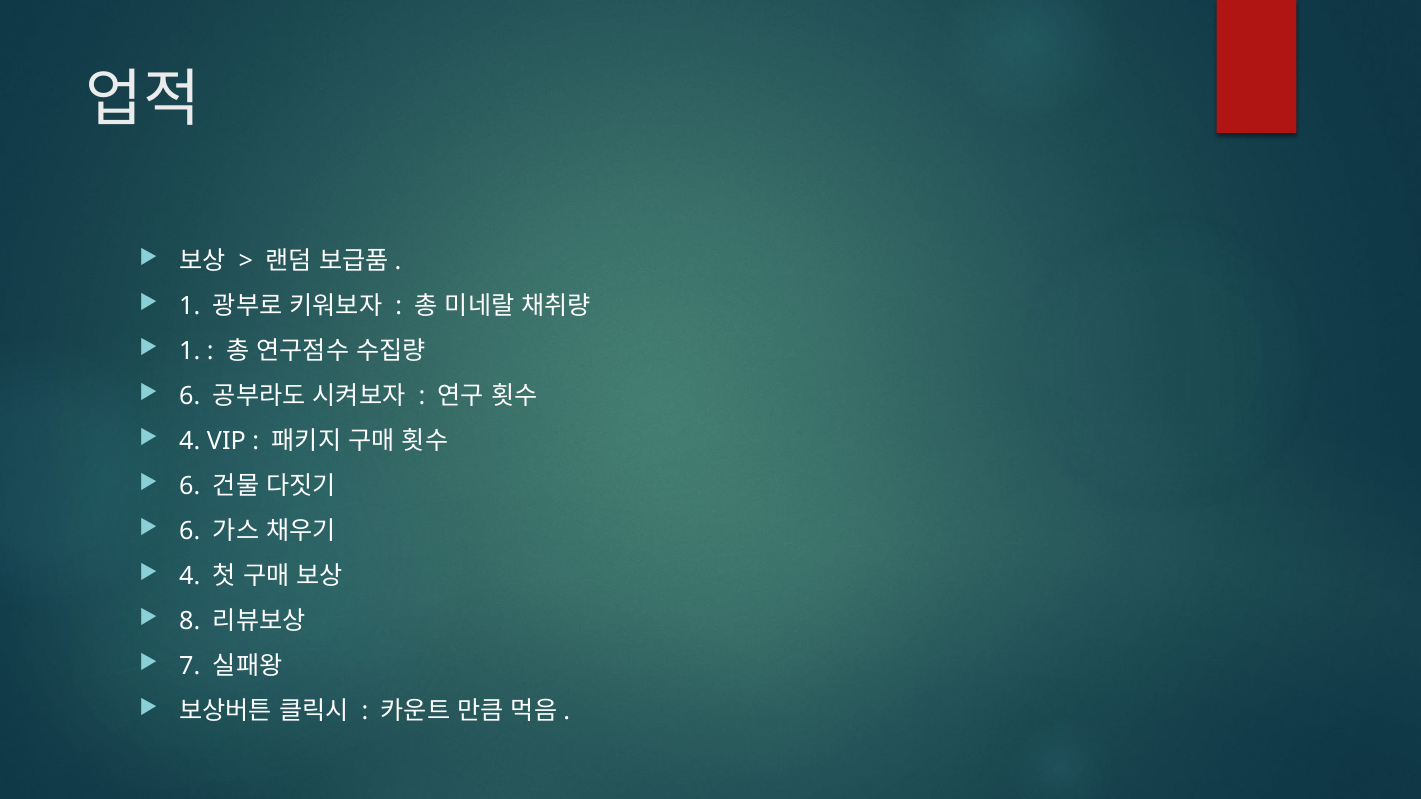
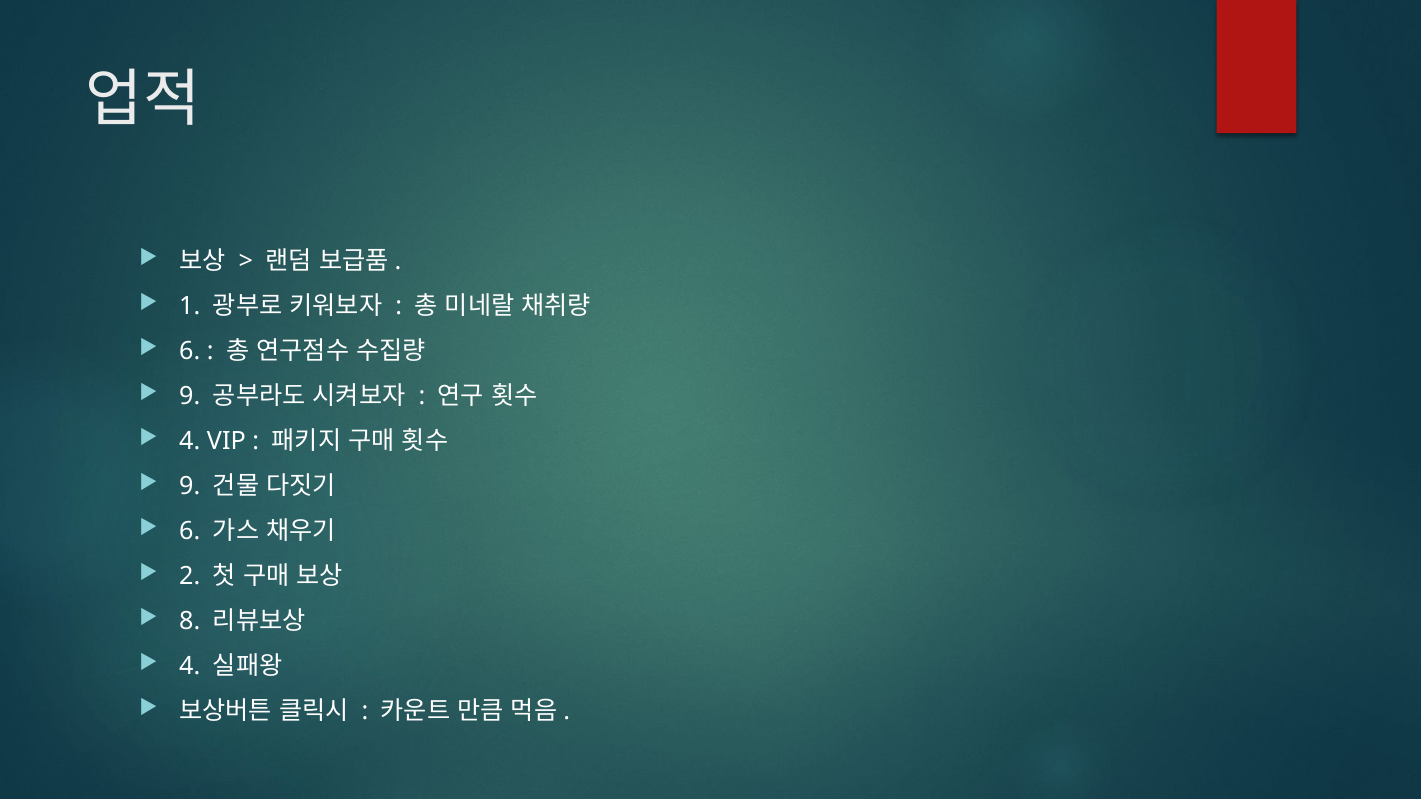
1: 1 -> 6 (190, 352)
6: 6 -> 9 (190, 397)
6: 6 -> 9 (190, 487)
4: 4 -> 2 (190, 577)
7: 7 -> 4 (190, 667)
